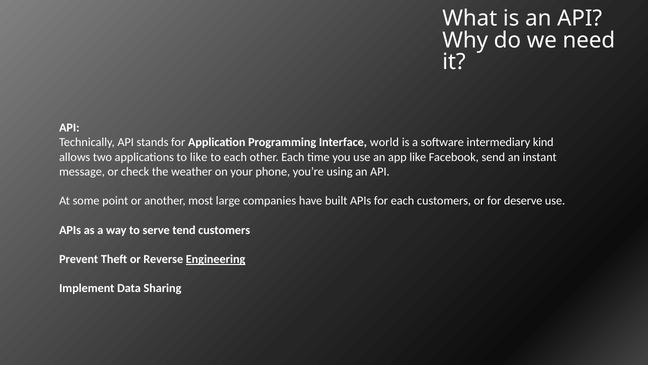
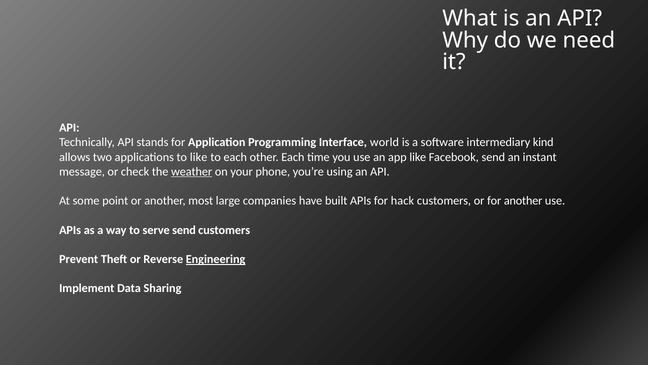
weather underline: none -> present (192, 171)
for each: each -> hack (402, 201)
for deserve: deserve -> another (523, 201)
serve tend: tend -> send (184, 230)
